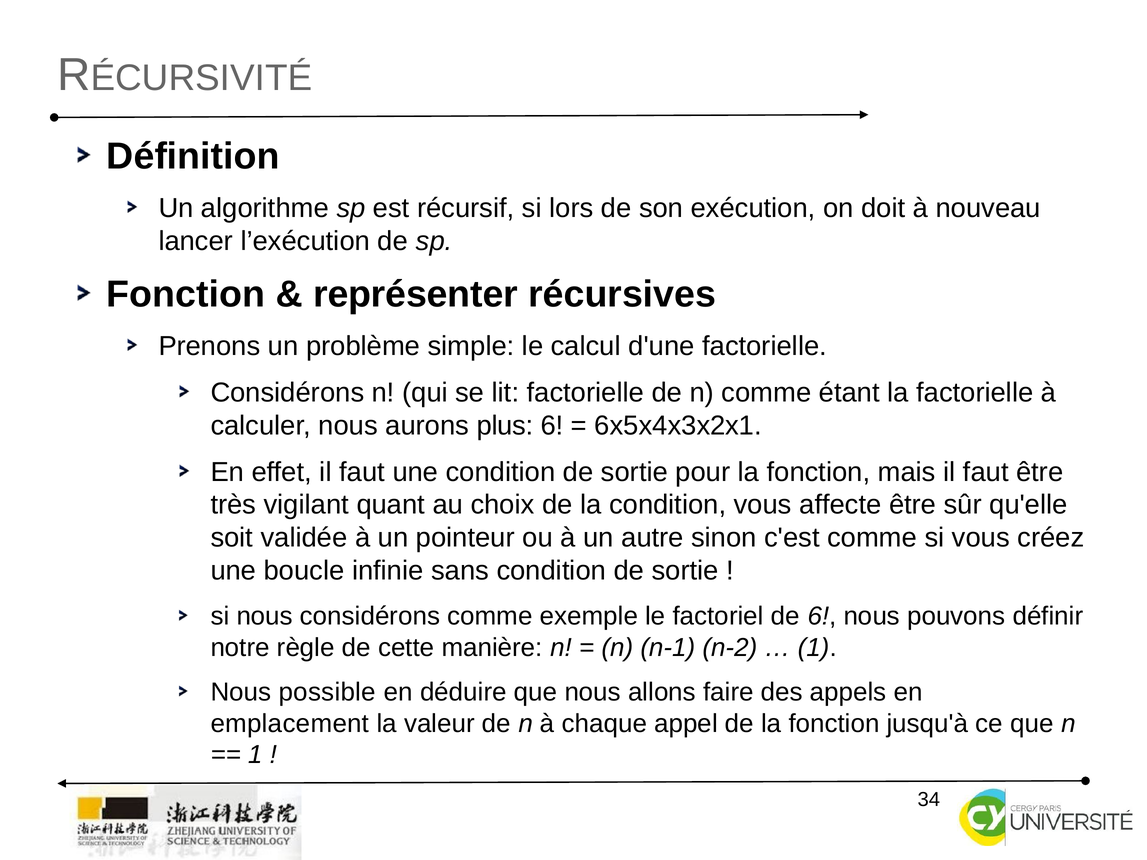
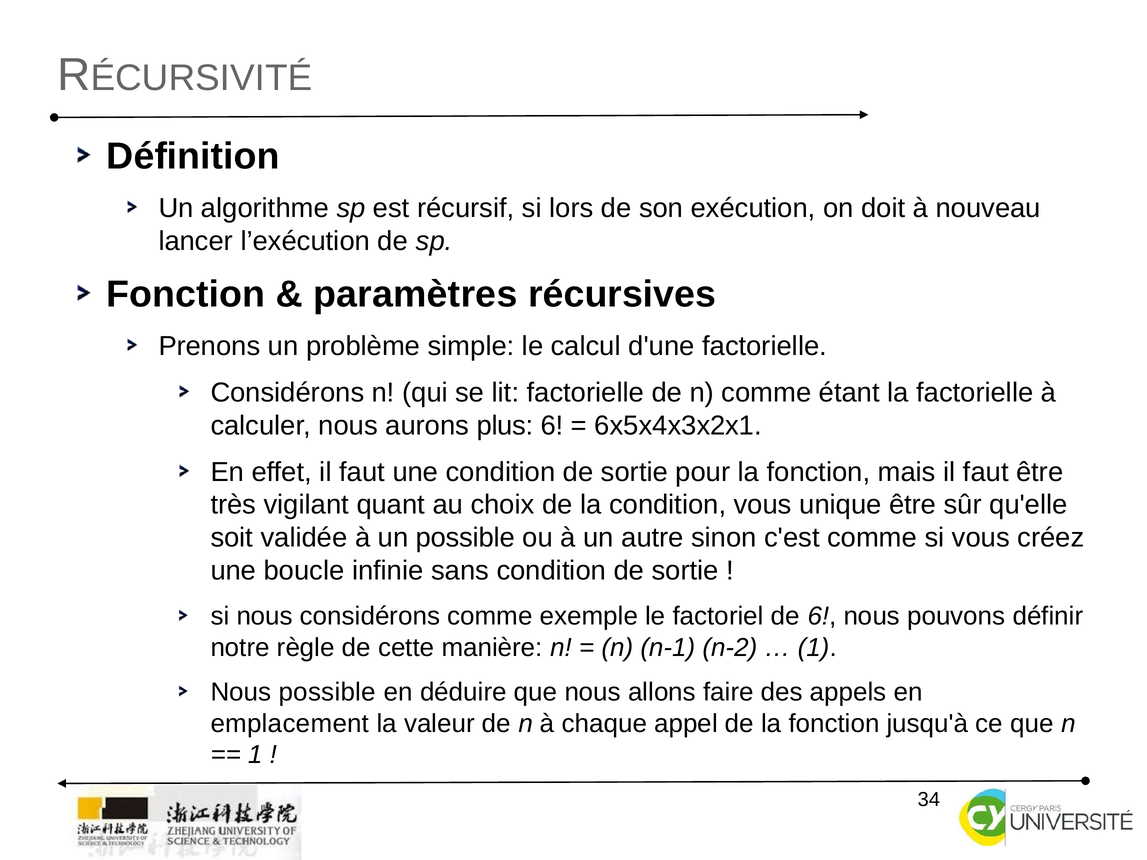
représenter: représenter -> paramètres (415, 294)
affecte: affecte -> unique (840, 505)
un pointeur: pointeur -> possible (465, 538)
